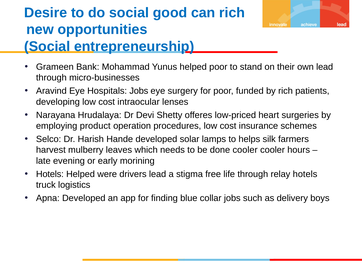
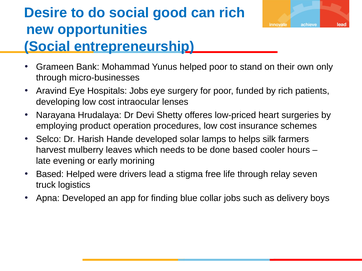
own lead: lead -> only (325, 67)
done cooler: cooler -> based (245, 150)
Hotels: Hotels -> Based (50, 174)
relay hotels: hotels -> seven (305, 174)
